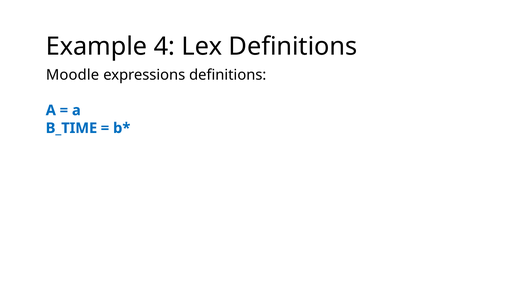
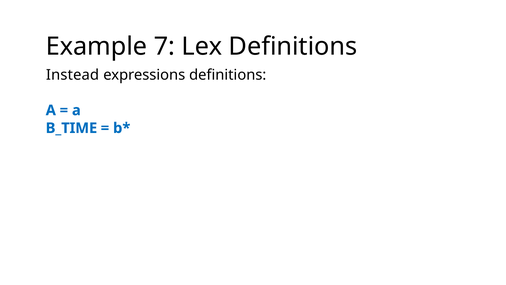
4: 4 -> 7 (164, 47)
Moodle: Moodle -> Instead (73, 75)
